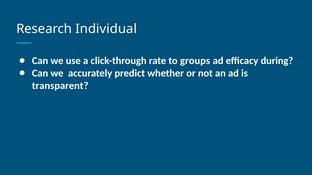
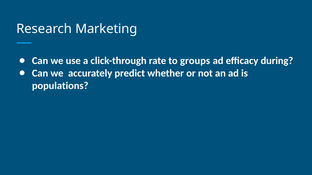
Individual: Individual -> Marketing (106, 29)
transparent: transparent -> populations (60, 86)
